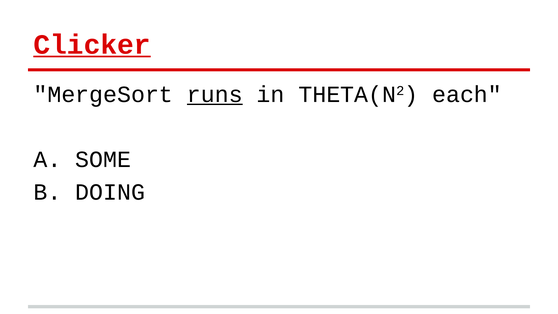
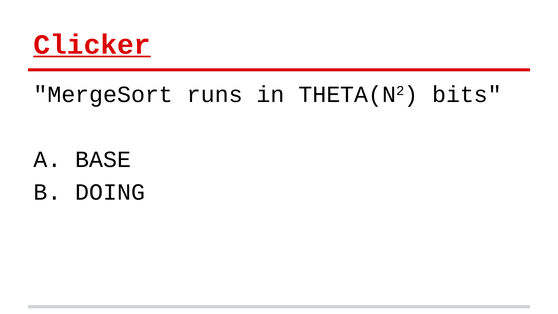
runs underline: present -> none (215, 94)
each: each -> bits (467, 94)
SOME: SOME -> BASE (103, 160)
